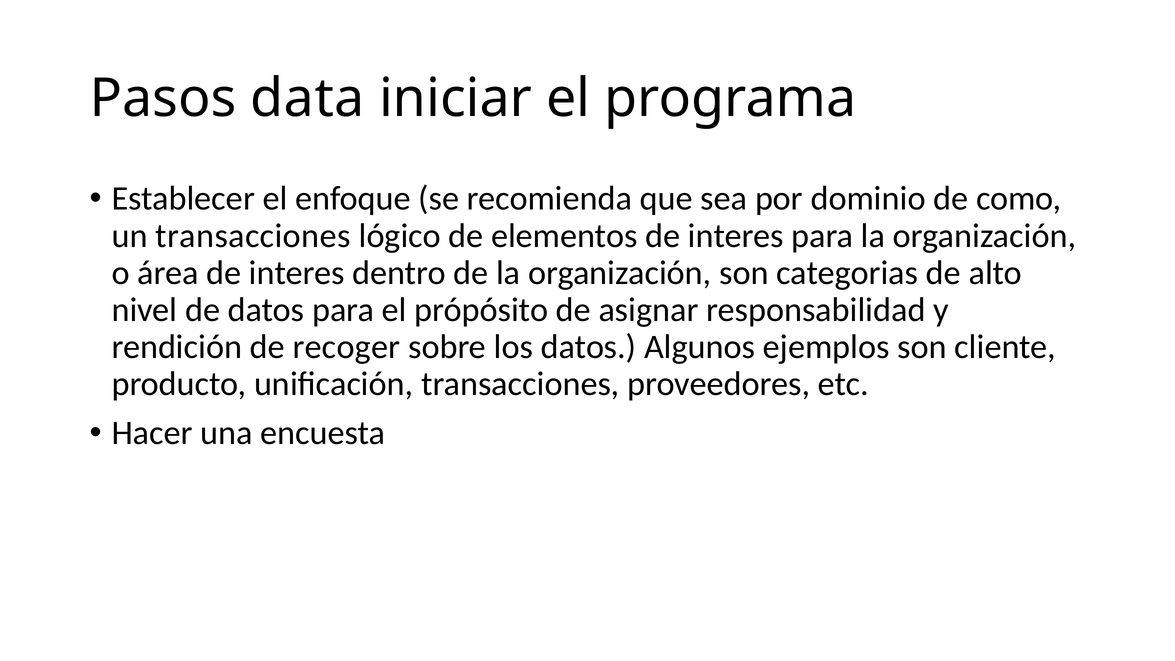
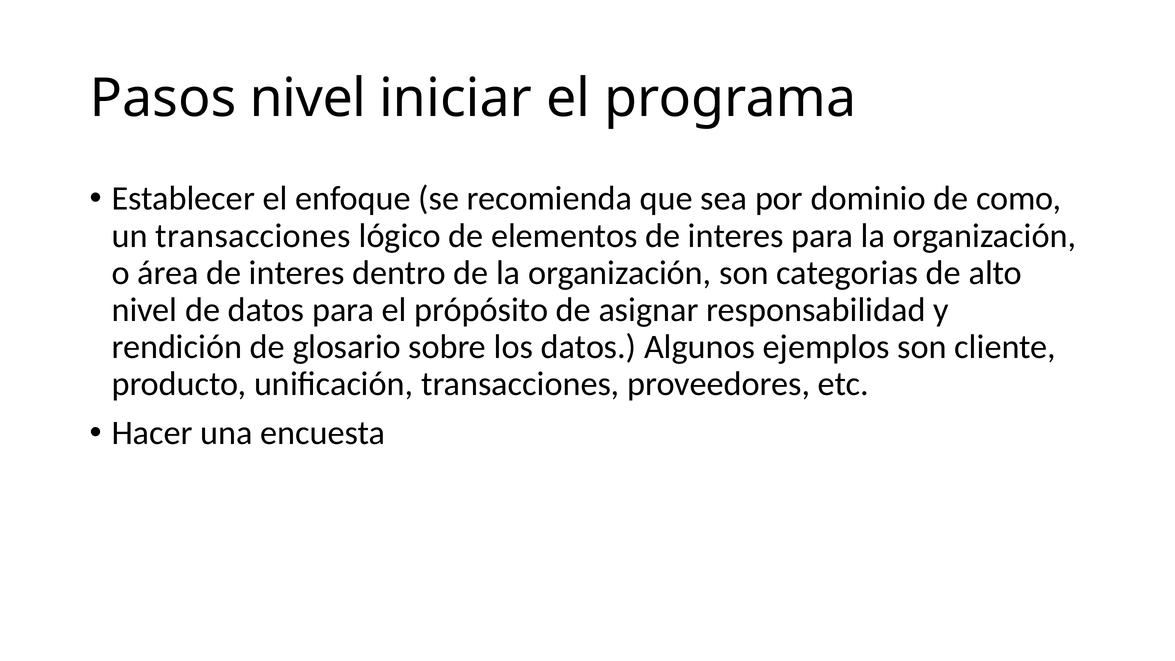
Pasos data: data -> nivel (308, 99)
recoger: recoger -> glosario (347, 347)
